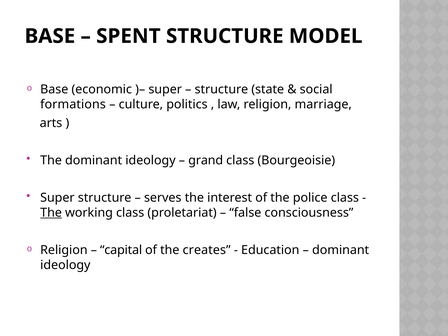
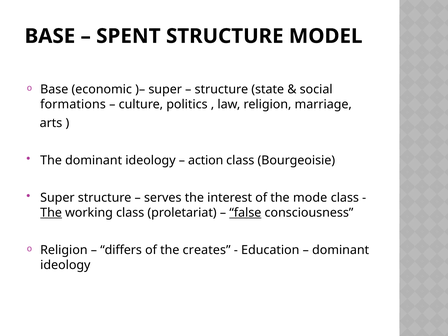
grand: grand -> action (206, 160)
police: police -> mode (310, 198)
false underline: none -> present (245, 213)
capital: capital -> differs (121, 250)
